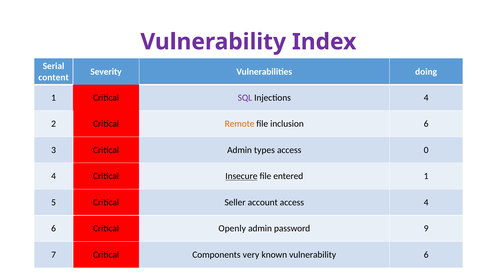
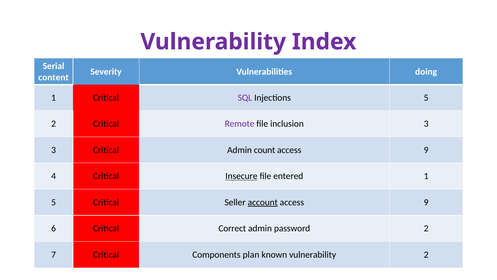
Injections 4: 4 -> 5 (426, 98)
Remote colour: orange -> purple (240, 124)
inclusion 6: 6 -> 3 (426, 124)
types: types -> count (265, 150)
0: 0 -> 9 (426, 150)
account underline: none -> present (263, 202)
4: 4 -> 9 (426, 202)
Openly: Openly -> Correct (232, 228)
password 9: 9 -> 2 (426, 228)
very: very -> plan (251, 254)
vulnerability 6: 6 -> 2 (426, 254)
